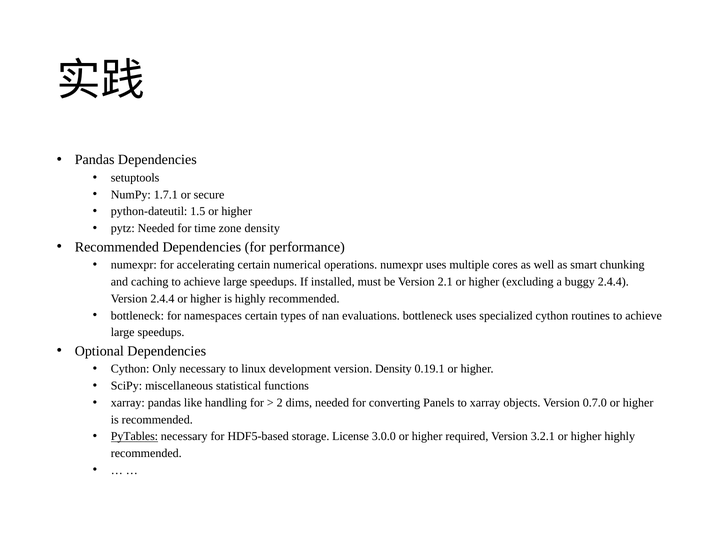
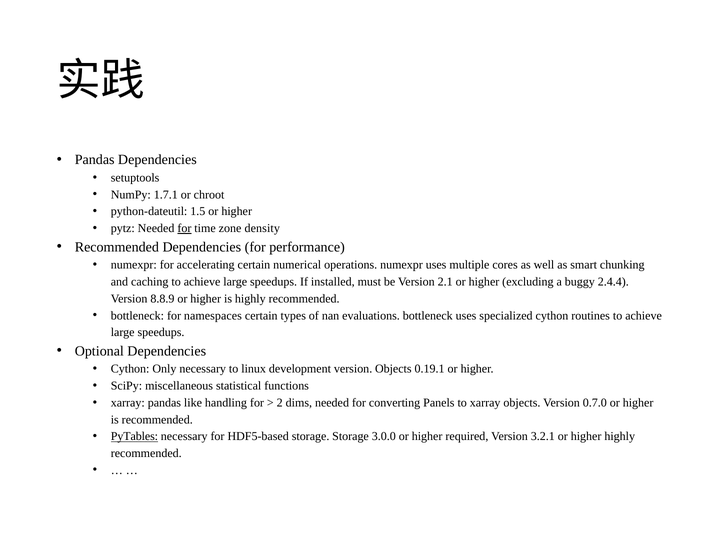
secure: secure -> chroot (209, 195)
for underline: none -> present (184, 228)
Version 2.4.4: 2.4.4 -> 8.8.9 (162, 299)
version Density: Density -> Objects (393, 369)
storage License: License -> Storage (351, 436)
